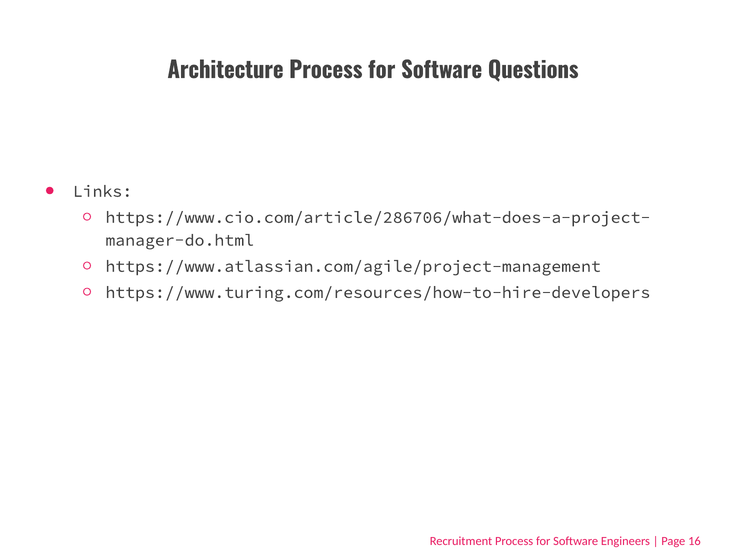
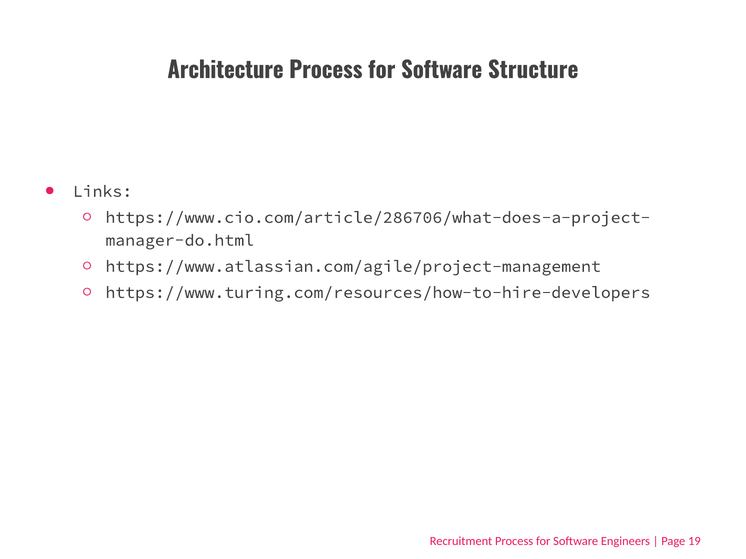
Questions: Questions -> Structure (533, 71)
16: 16 -> 19 (694, 542)
